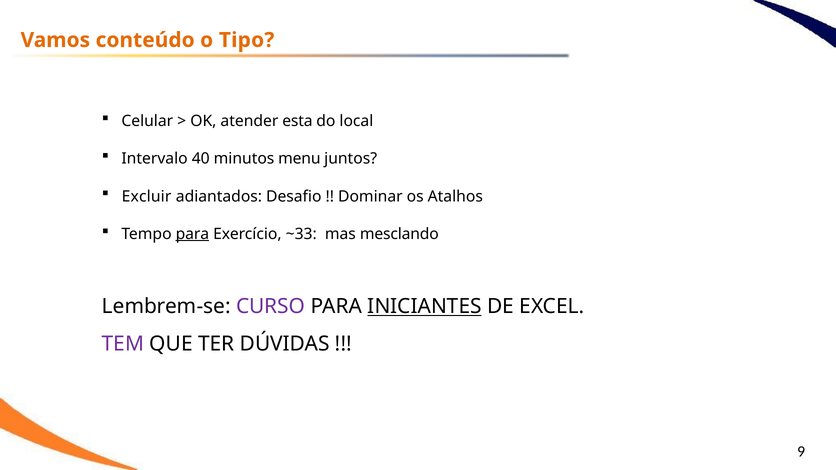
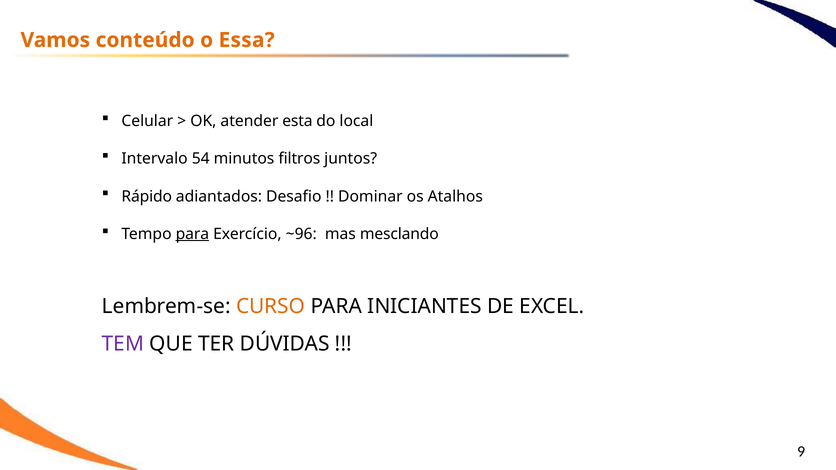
Tipo: Tipo -> Essa (247, 40)
40: 40 -> 54 (201, 159)
menu: menu -> filtros (299, 159)
Excluir: Excluir -> Rápido (147, 196)
~33: ~33 -> ~96 (301, 234)
CURSO colour: purple -> orange (271, 307)
INICIANTES underline: present -> none (425, 307)
